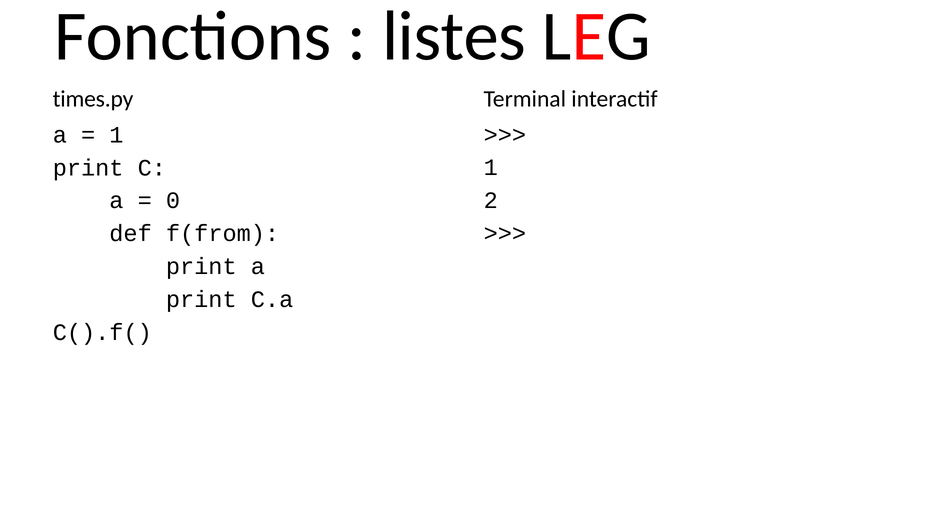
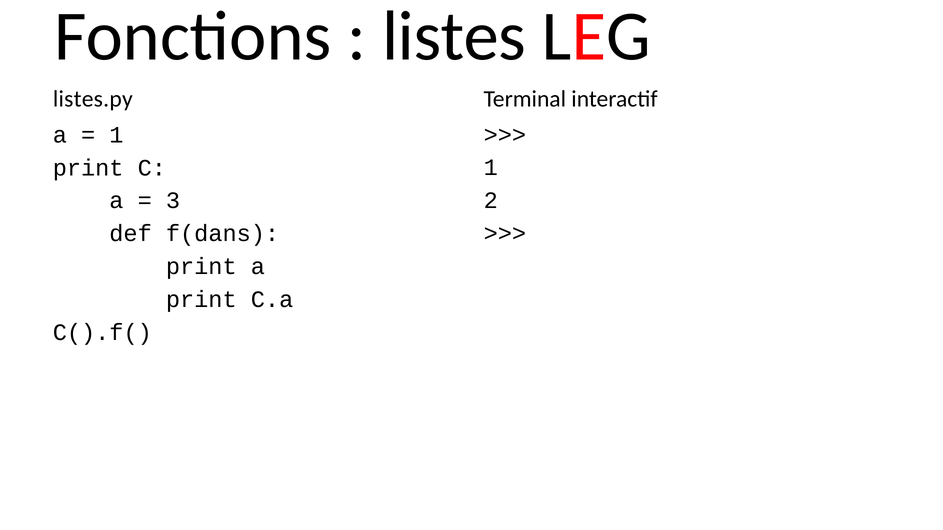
times.py: times.py -> listes.py (93, 99)
0: 0 -> 3 (173, 201)
f(from: f(from -> f(dans (223, 234)
